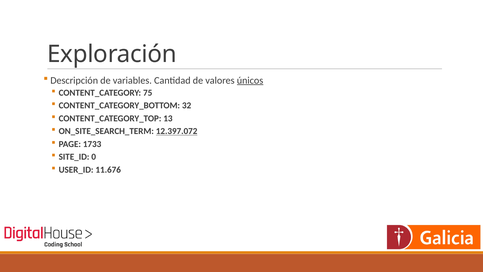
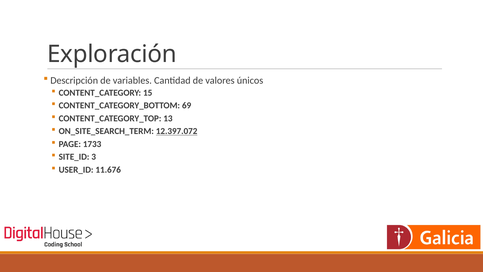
únicos underline: present -> none (250, 80)
75: 75 -> 15 (148, 93)
32: 32 -> 69 (187, 105)
0: 0 -> 3 (94, 157)
